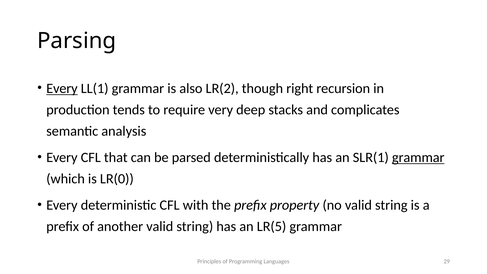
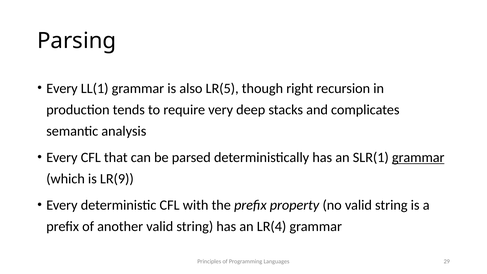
Every underline: present -> none (62, 89)
LR(2: LR(2 -> LR(5 (222, 89)
LR(0: LR(0 -> LR(9 (117, 179)
LR(5: LR(5 -> LR(4 (272, 227)
